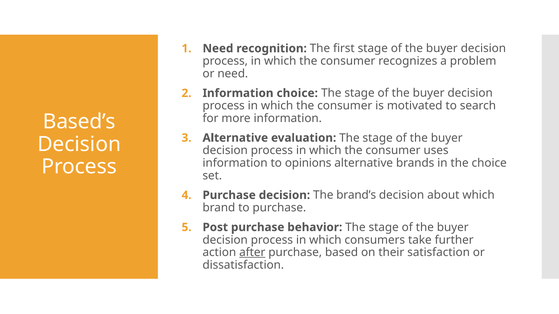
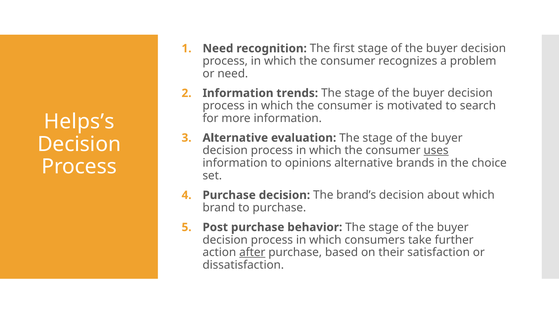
Information choice: choice -> trends (297, 93)
Based’s: Based’s -> Helps’s (79, 122)
uses underline: none -> present (436, 151)
